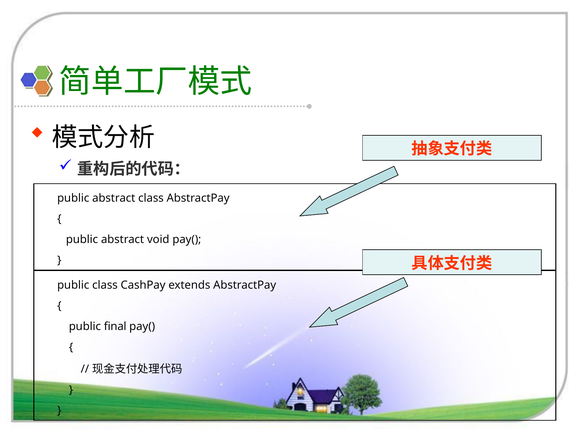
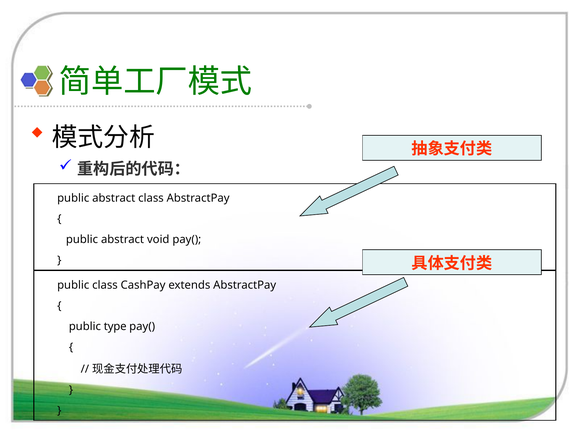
final: final -> type (115, 326)
